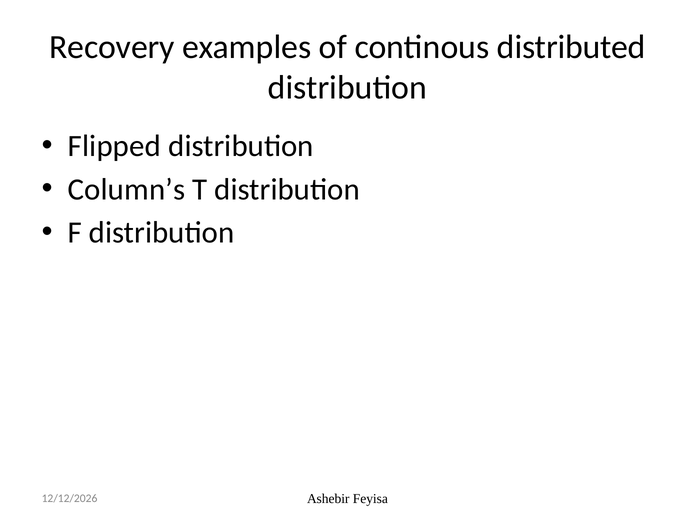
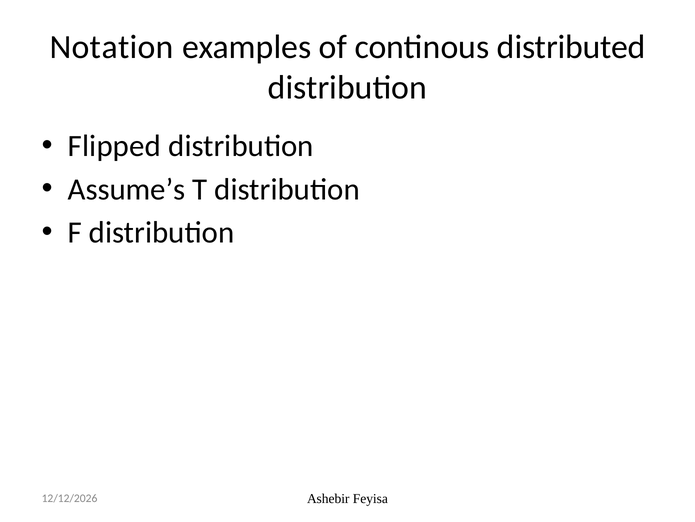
Recovery: Recovery -> Notation (112, 47)
Column’s: Column’s -> Assume’s (127, 189)
